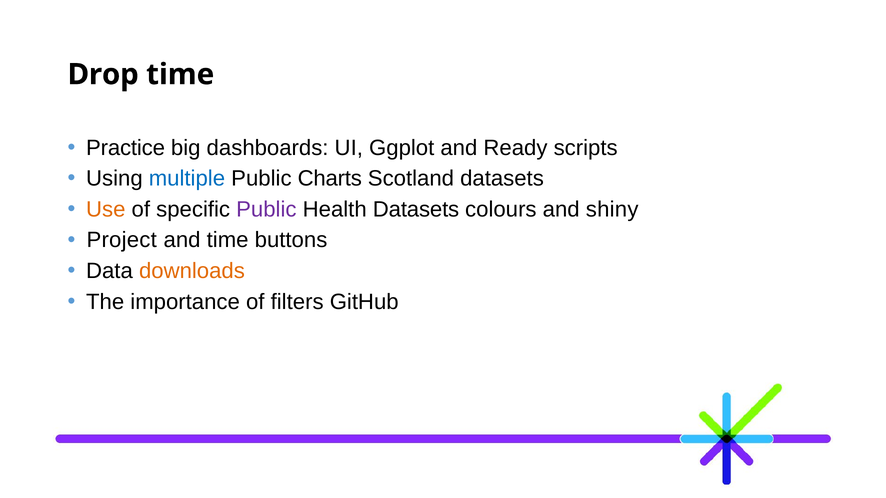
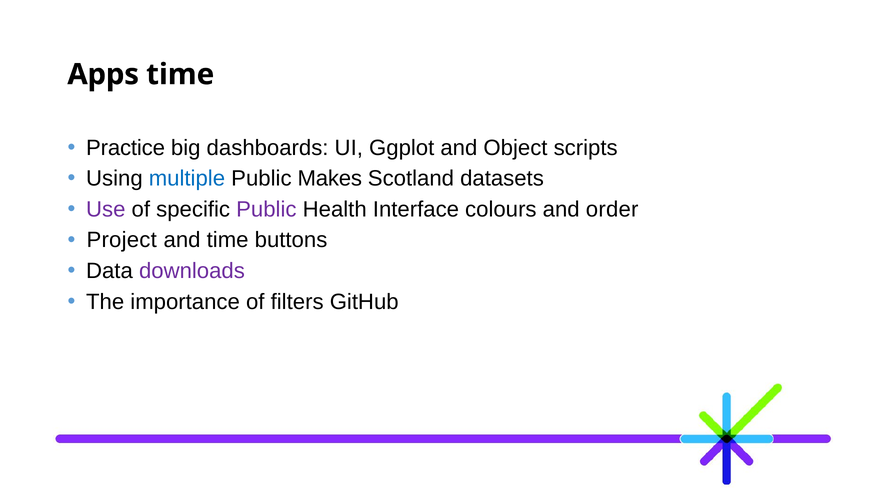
Drop: Drop -> Apps (103, 74)
Ready: Ready -> Object (515, 148)
Charts: Charts -> Makes (330, 179)
Use colour: orange -> purple (106, 210)
Health Datasets: Datasets -> Interface (416, 210)
shiny: shiny -> order (612, 210)
downloads colour: orange -> purple (192, 271)
